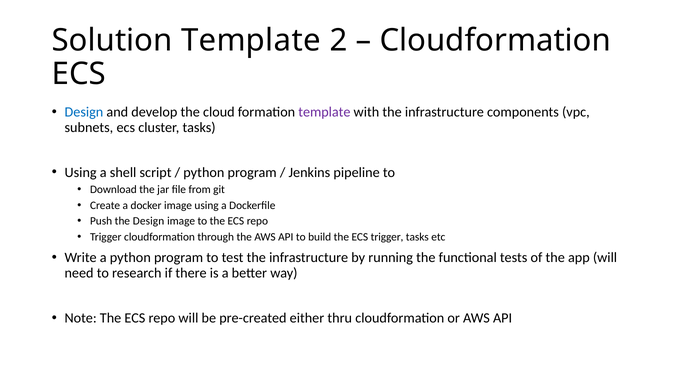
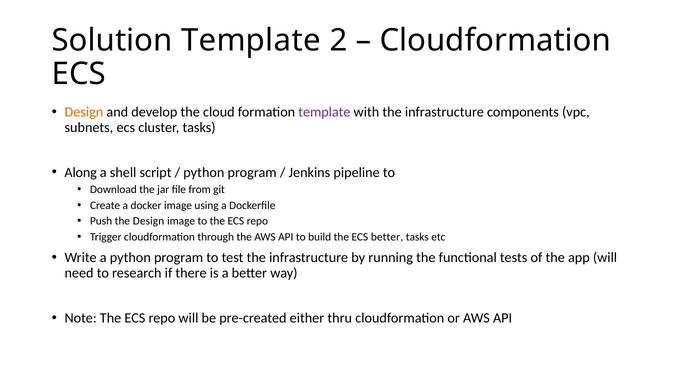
Design colour: blue -> orange (84, 112)
Using: Using -> Along (81, 172)
ECS trigger: trigger -> better (387, 237)
